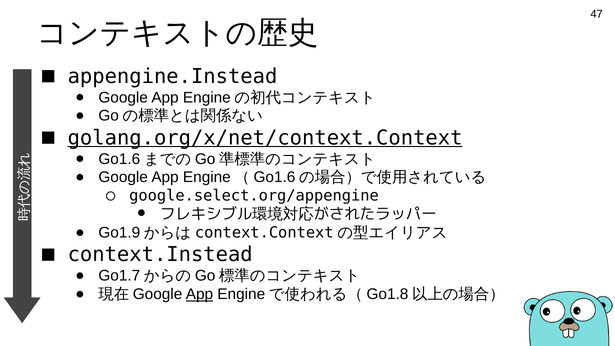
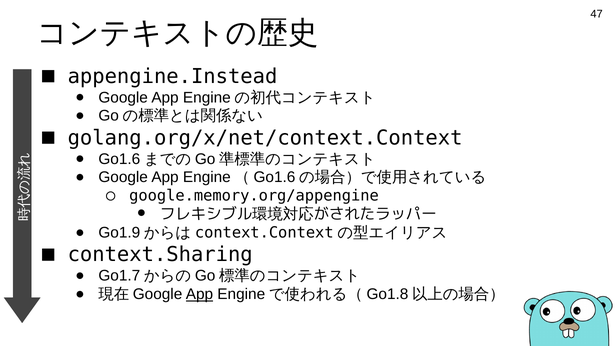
golang.org/x/net/context.Context underline: present -> none (265, 138)
google.select.org/appengine: google.select.org/appengine -> google.memory.org/appengine (254, 196)
context.Instead: context.Instead -> context.Sharing (160, 255)
